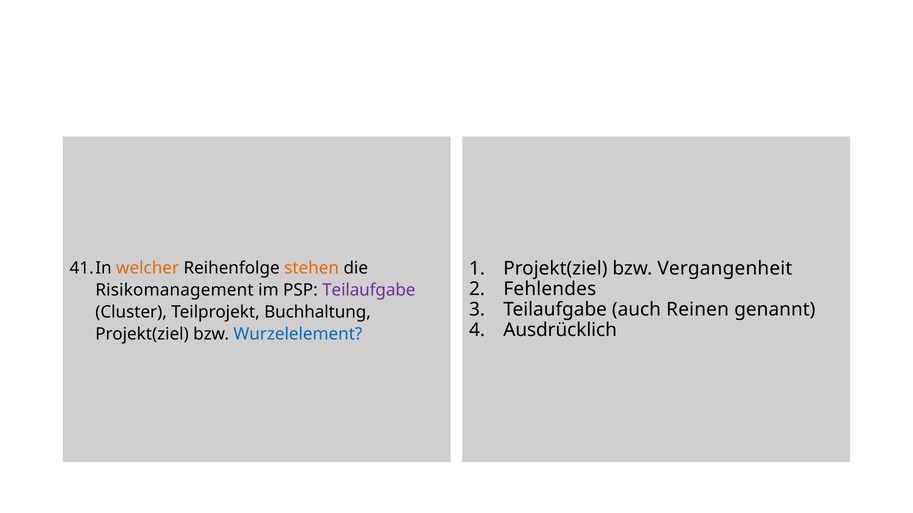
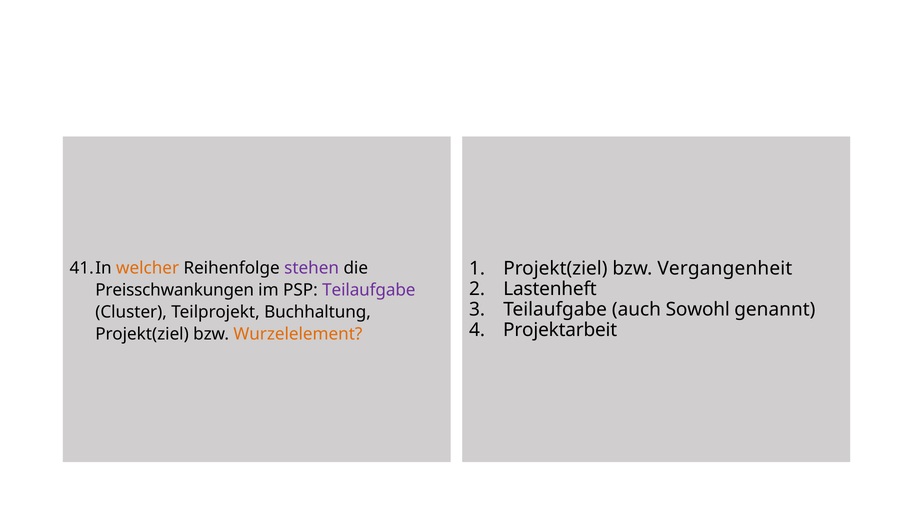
stehen colour: orange -> purple (312, 269)
Fehlendes: Fehlendes -> Lastenheft (550, 289)
Risikomanagement: Risikomanagement -> Preisschwankungen (175, 291)
Reinen: Reinen -> Sowohl (698, 310)
Ausdrücklich: Ausdrücklich -> Projektarbeit (560, 330)
Wurzelelement colour: blue -> orange (298, 334)
